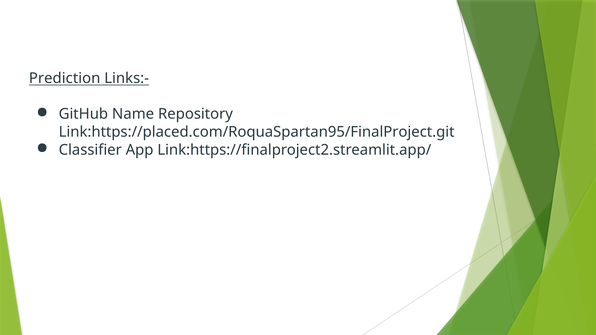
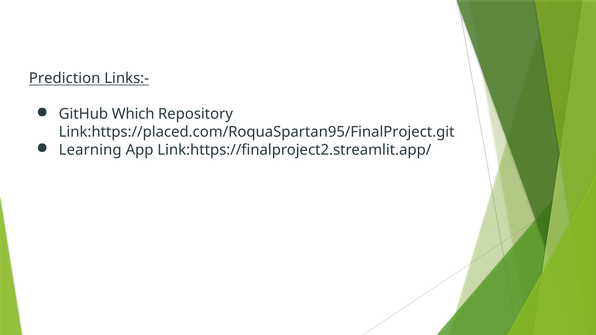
Name: Name -> Which (133, 114)
Classifier: Classifier -> Learning (90, 150)
